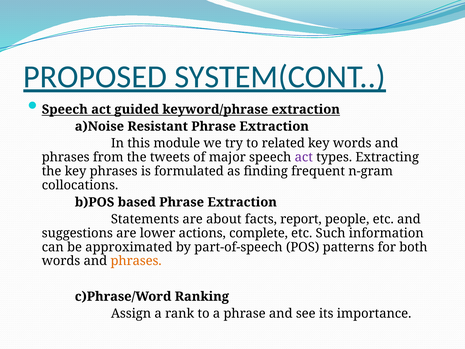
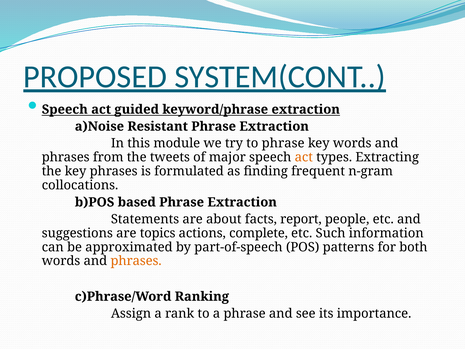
to related: related -> phrase (283, 143)
act colour: purple -> orange (304, 157)
lower: lower -> topics (158, 233)
